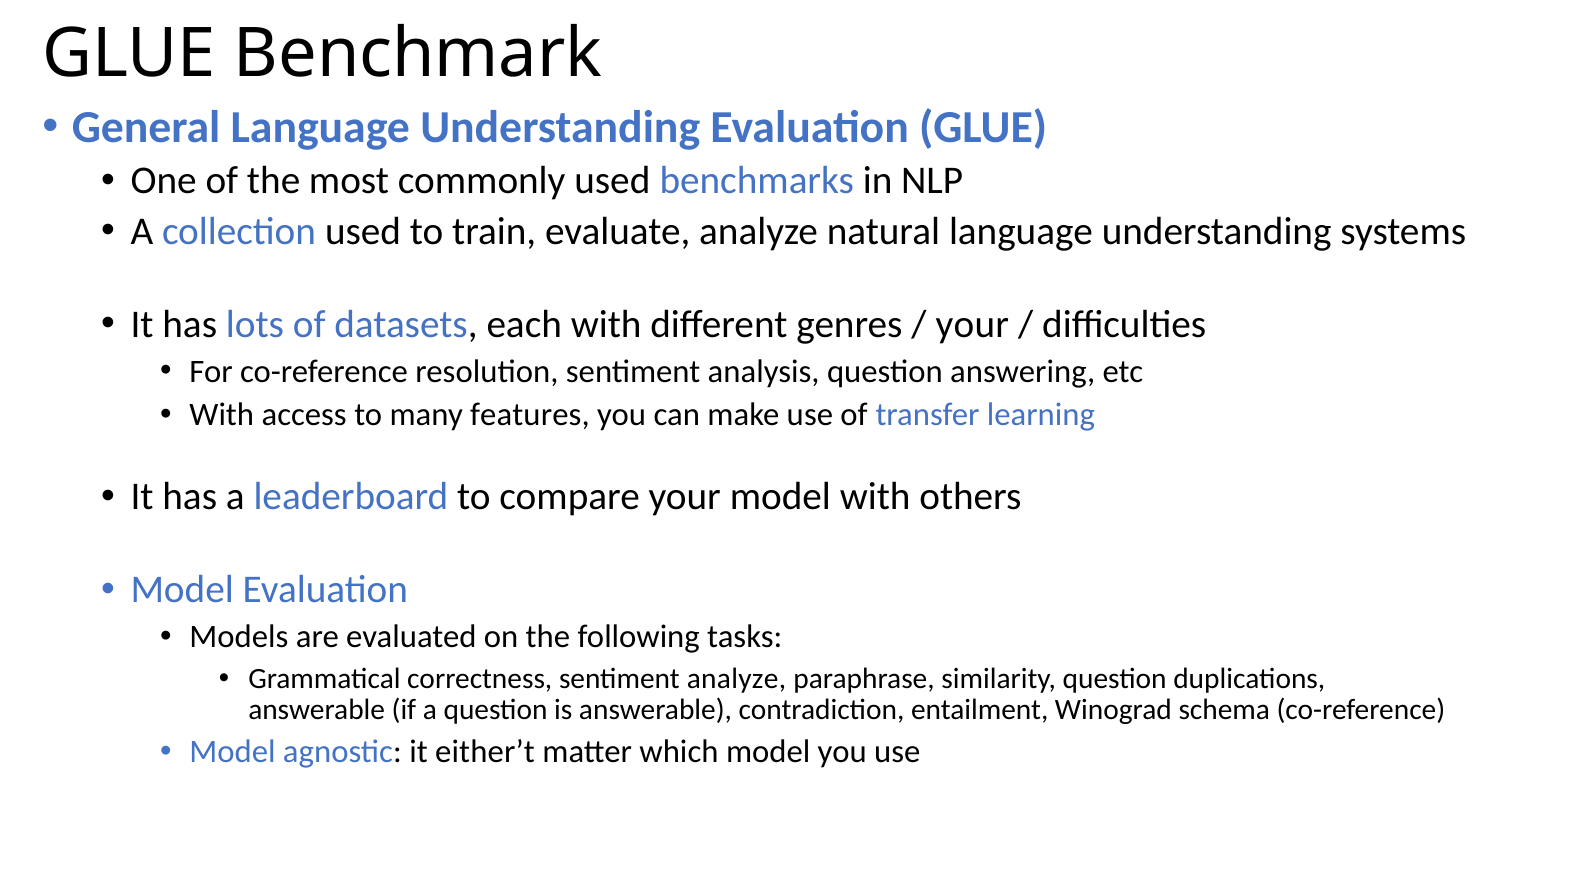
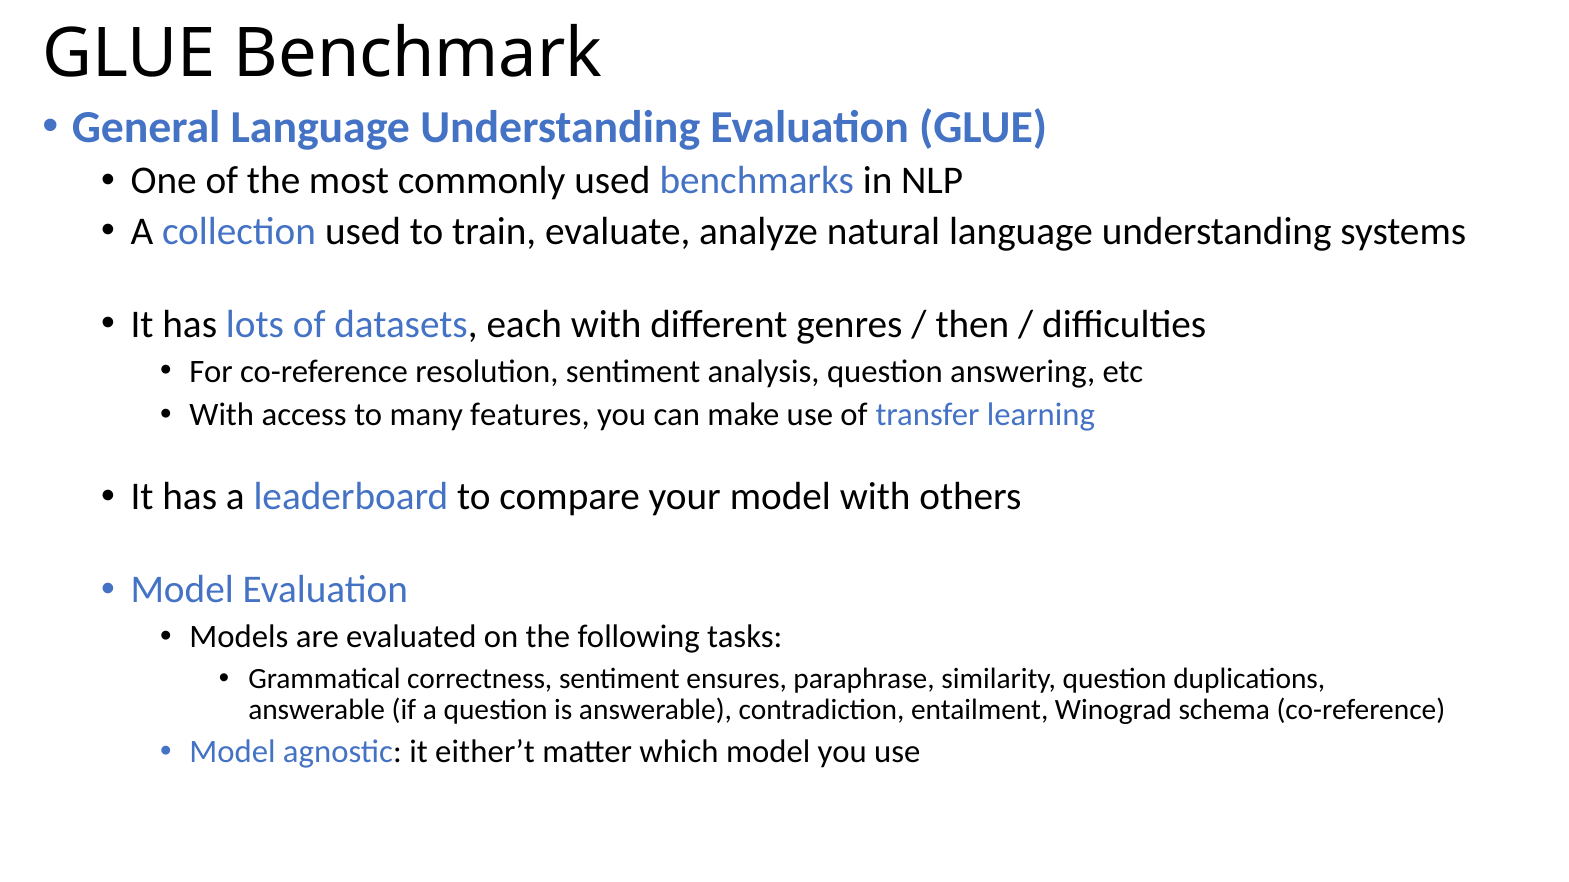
your: your -> then (972, 325)
sentiment analyze: analyze -> ensures (737, 679)
